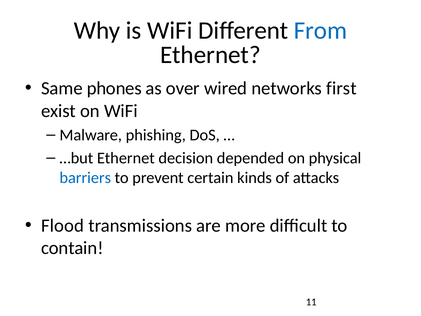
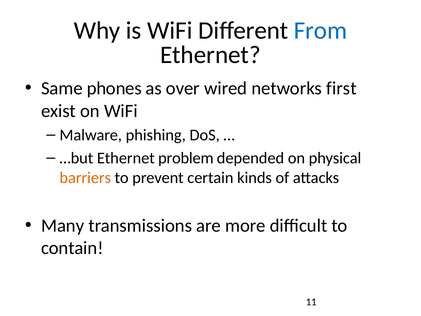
decision: decision -> problem (186, 158)
barriers colour: blue -> orange (85, 178)
Flood: Flood -> Many (63, 225)
